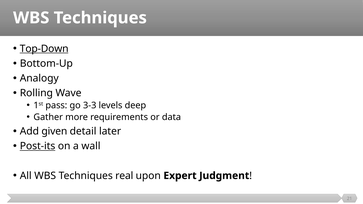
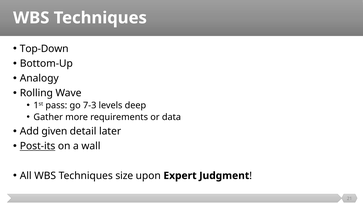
Top-Down underline: present -> none (44, 49)
3-3: 3-3 -> 7-3 (90, 105)
real: real -> size (124, 176)
